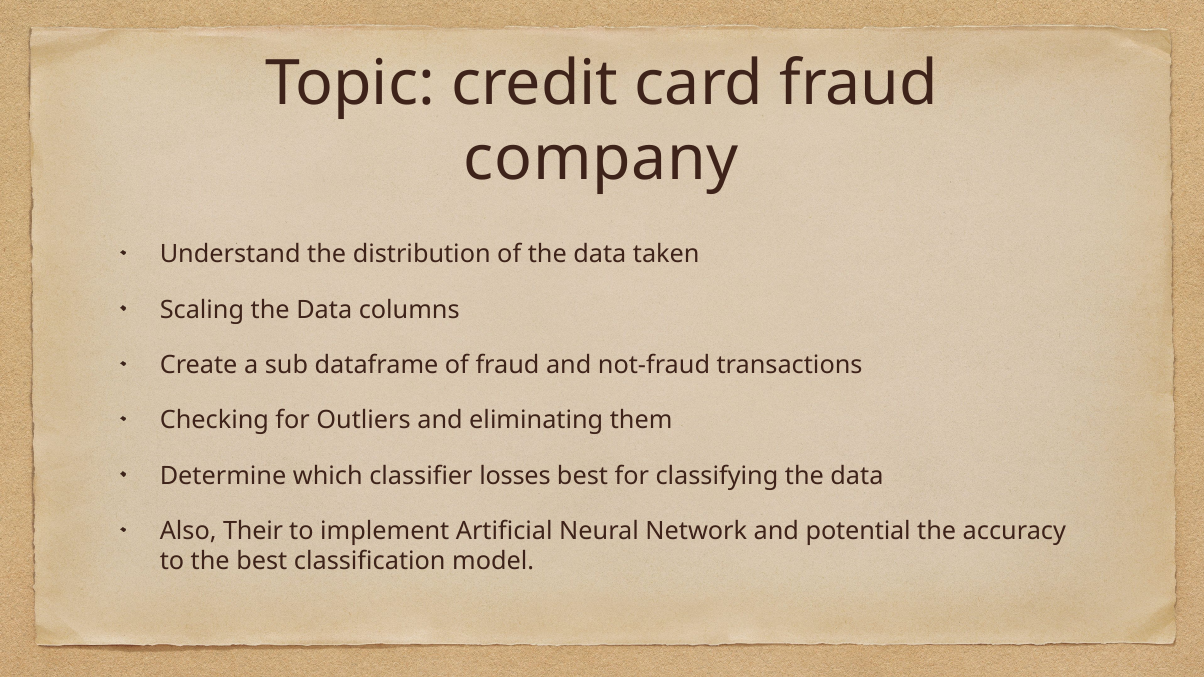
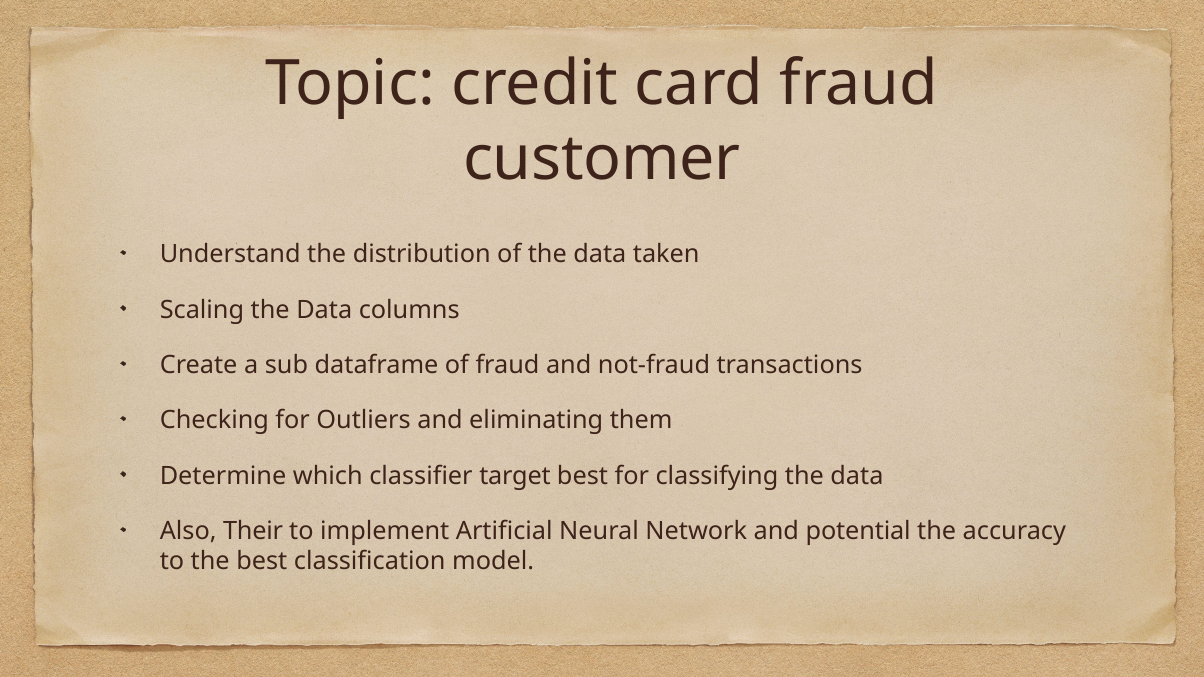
company: company -> customer (602, 159)
losses: losses -> target (515, 476)
